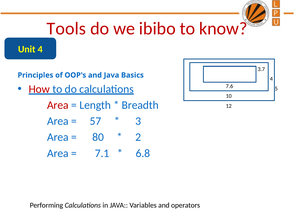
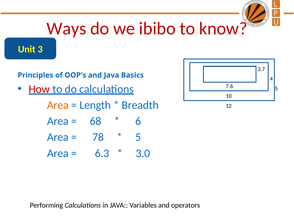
Tools: Tools -> Ways (66, 28)
Unit 4: 4 -> 3 (40, 49)
Area colour: red -> orange (58, 105)
57: 57 -> 68 (96, 121)
3: 3 -> 6 (138, 121)
80: 80 -> 78 (98, 137)
2: 2 -> 5 (138, 137)
7.1: 7.1 -> 6.3 (102, 153)
6.8: 6.8 -> 3.0 (143, 153)
